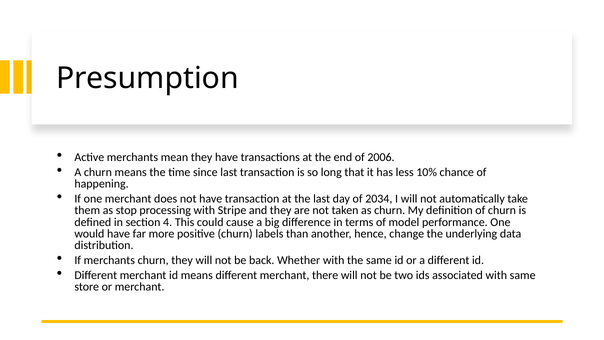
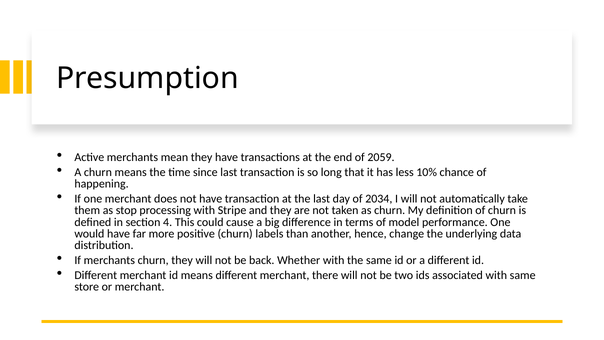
2006: 2006 -> 2059 (381, 157)
